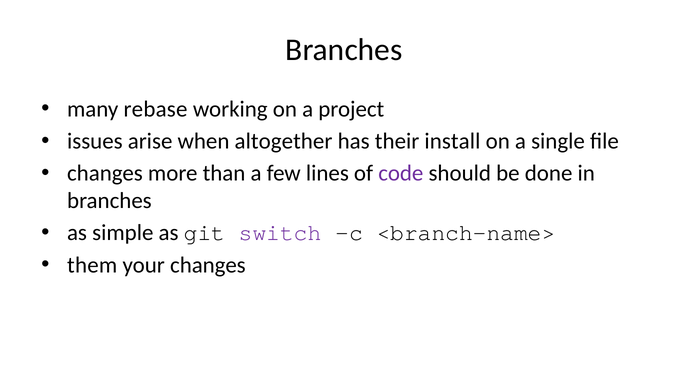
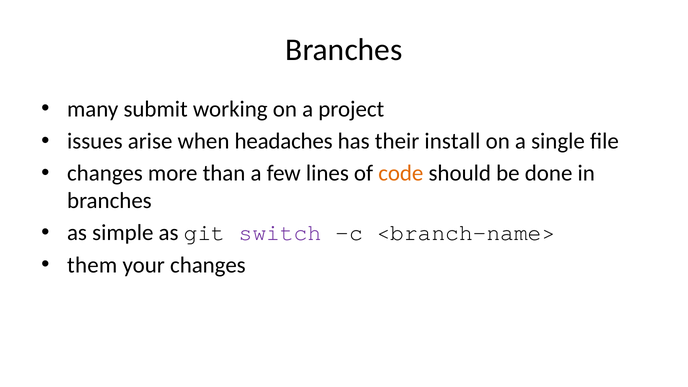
rebase: rebase -> submit (156, 109)
altogether: altogether -> headaches (284, 141)
code colour: purple -> orange (401, 173)
